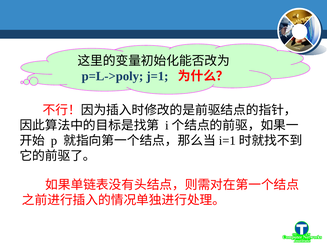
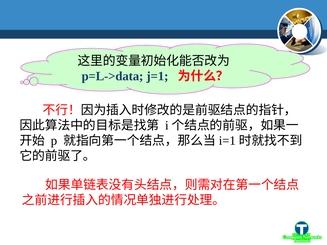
p=L->poly: p=L->poly -> p=L->data (112, 76)
